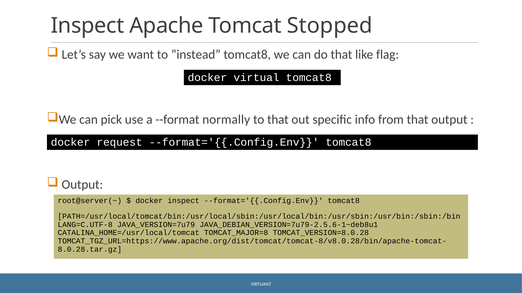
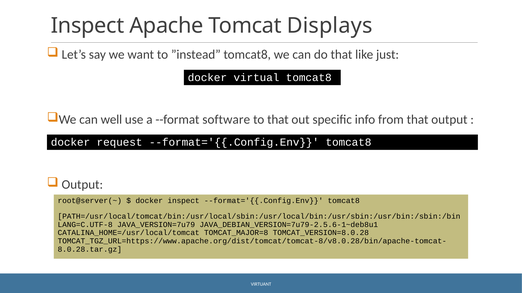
Stopped: Stopped -> Displays (330, 26)
flag: flag -> just (388, 55)
pick: pick -> well (111, 120)
normally: normally -> software (226, 120)
